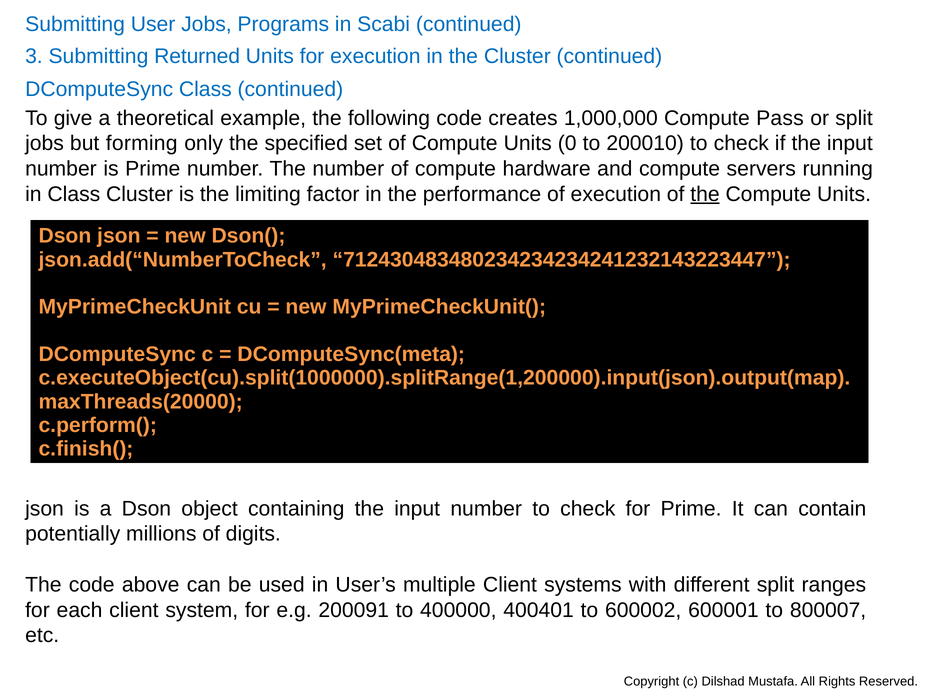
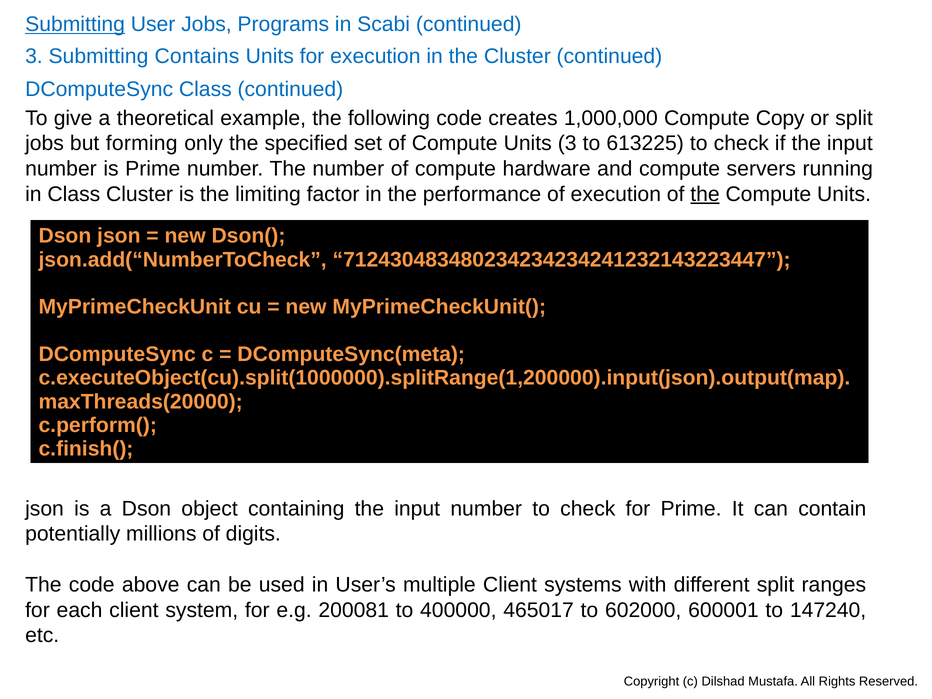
Submitting underline: none -> present (75, 24)
Returned: Returned -> Contains (197, 56)
Pass: Pass -> Copy (780, 118)
Units 0: 0 -> 3 (567, 143)
200010: 200010 -> 613225 (645, 143)
200091: 200091 -> 200081 (354, 610)
400401: 400401 -> 465017 (539, 610)
600002: 600002 -> 602000 (643, 610)
800007: 800007 -> 147240 (828, 610)
